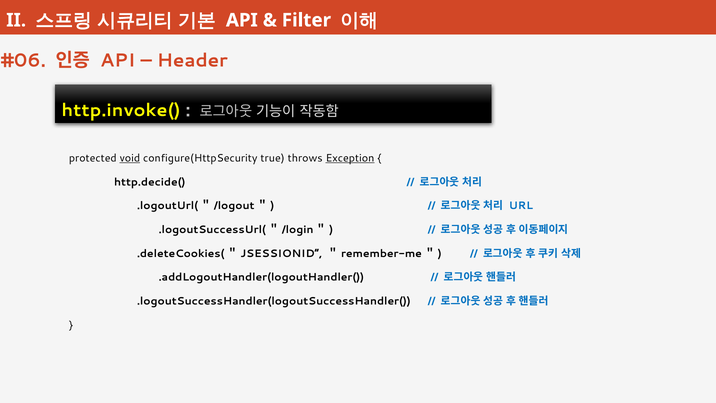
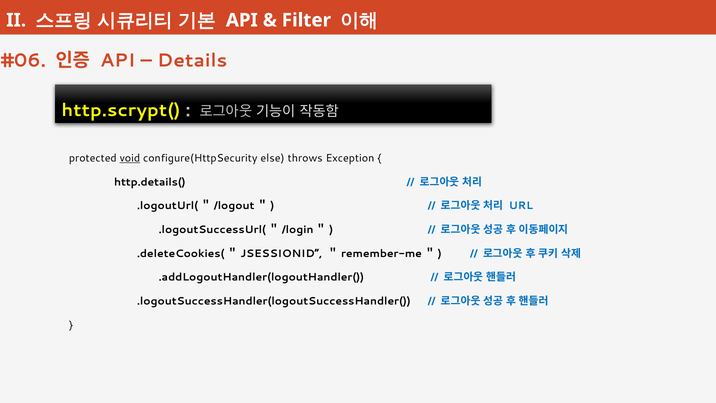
Header: Header -> Details (192, 60)
http.invoke(: http.invoke( -> http.scrypt( (121, 110)
true: true -> else (273, 158)
Exception underline: present -> none (350, 158)
http.decide(: http.decide( -> http.details( (150, 182)
